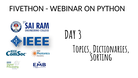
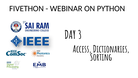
Topics: Topics -> Access (82, 49)
